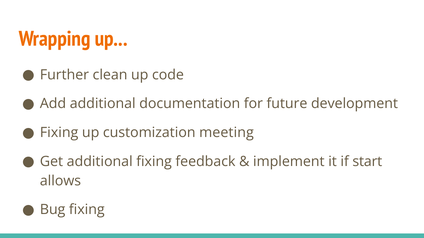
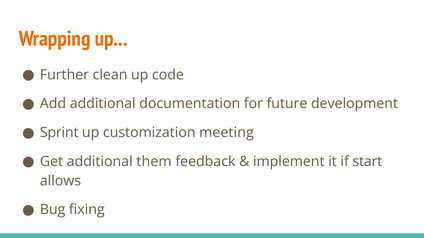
Fixing: Fixing -> Sprint (59, 133)
additional fixing: fixing -> them (154, 162)
